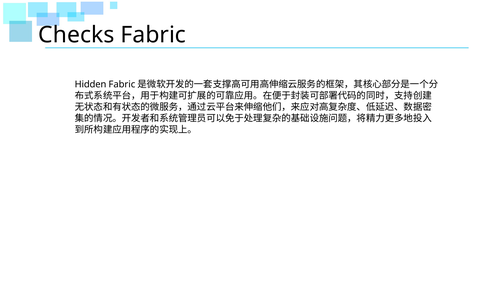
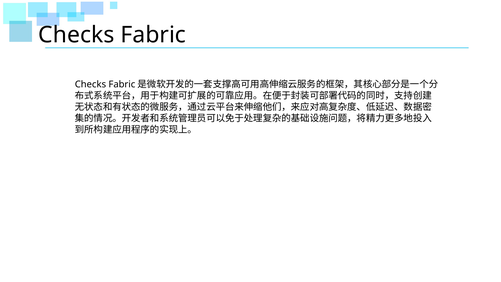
Hidden: Hidden -> Checks (90, 84)
